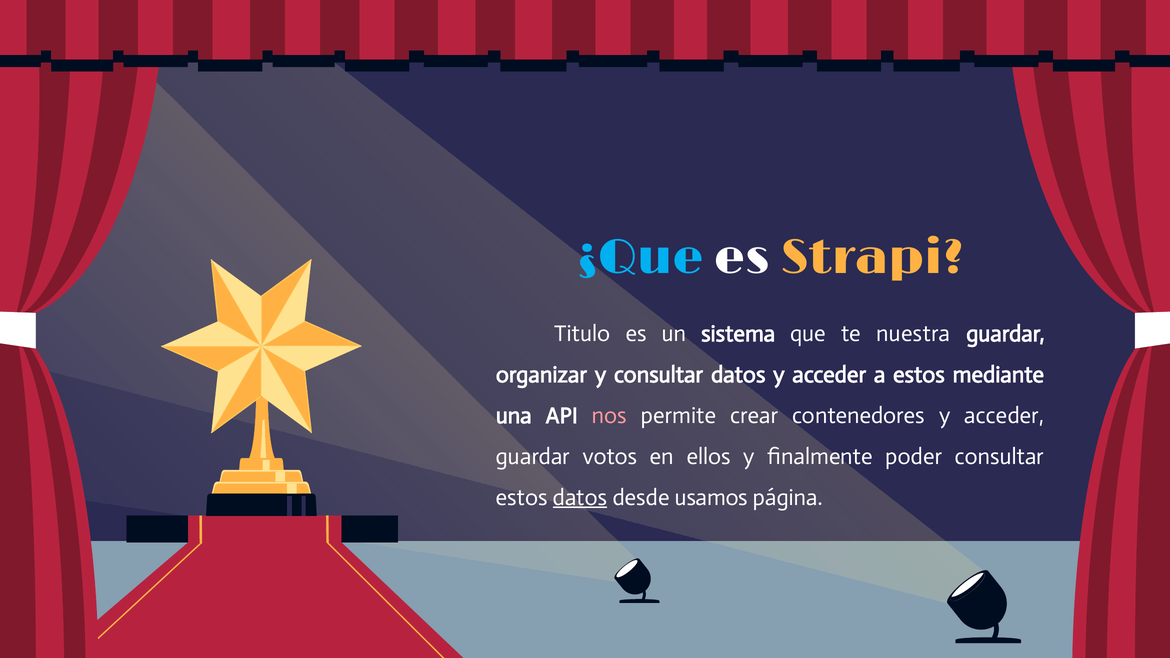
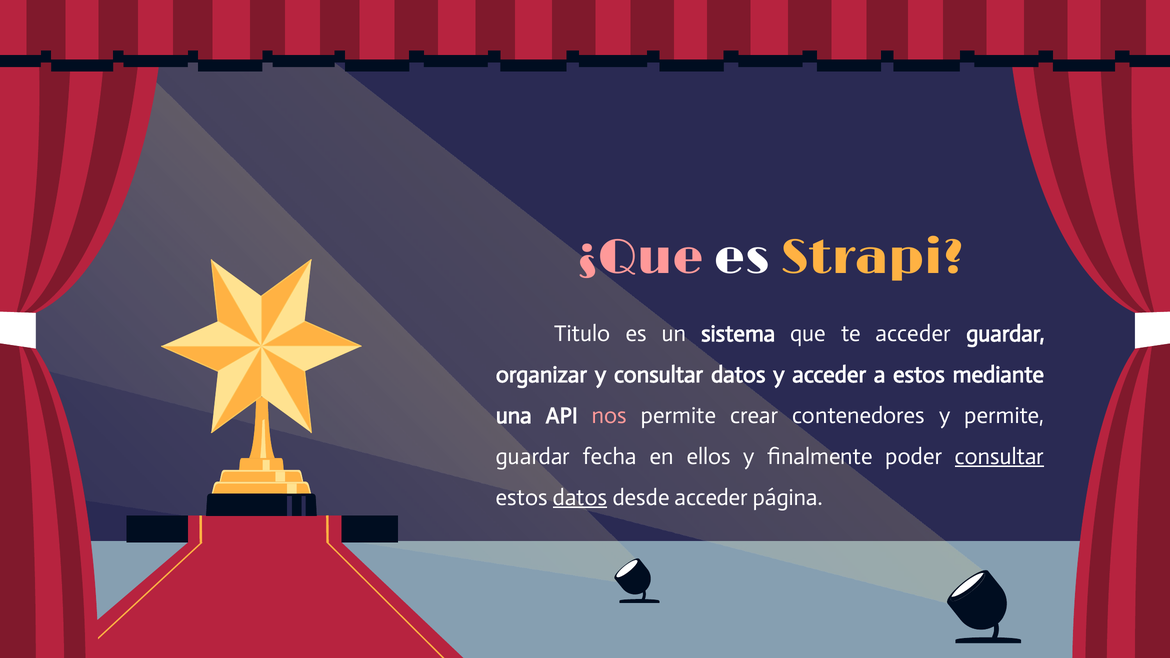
¿Que colour: light blue -> pink (640, 257)
te nuestra: nuestra -> acceder (913, 334)
contenedores y acceder: acceder -> permite (1004, 416)
votos: votos -> fecha (610, 457)
consultar underline: none -> present (999, 457)
desde usamos: usamos -> acceder (711, 498)
